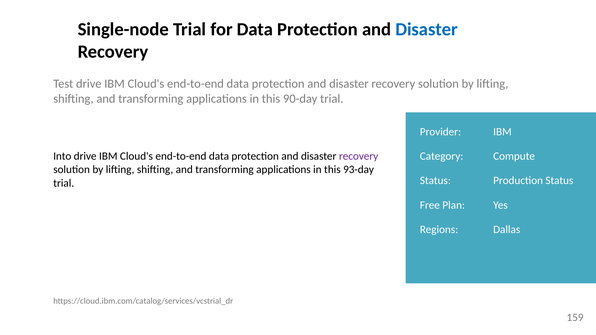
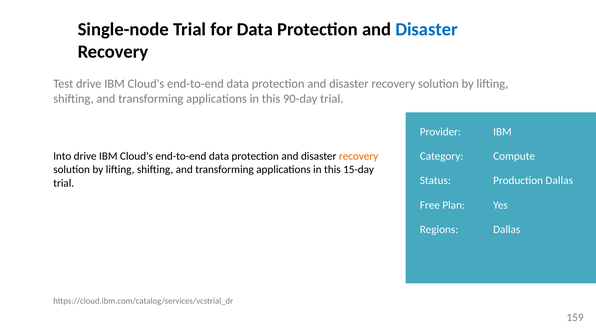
recovery colour: purple -> orange (359, 156)
93-day: 93-day -> 15-day (359, 170)
Production Status: Status -> Dallas (559, 181)
